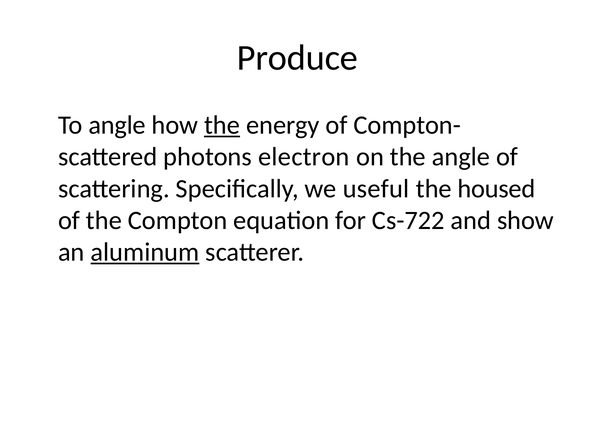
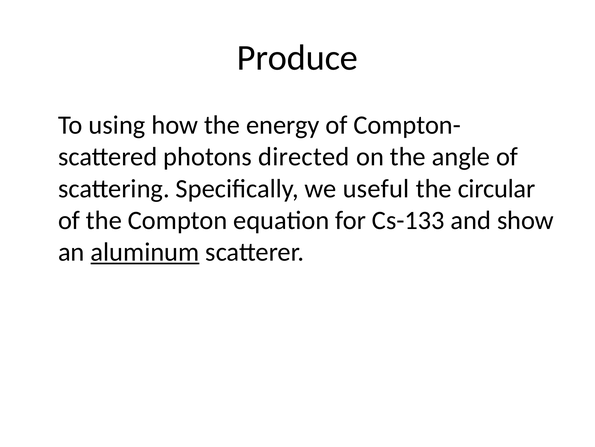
To angle: angle -> using (117, 125)
the underline: present -> none (222, 125)
electron: electron -> directed (304, 157)
housed: housed -> circular (496, 188)
Cs-722: Cs-722 -> Cs-133 (408, 220)
